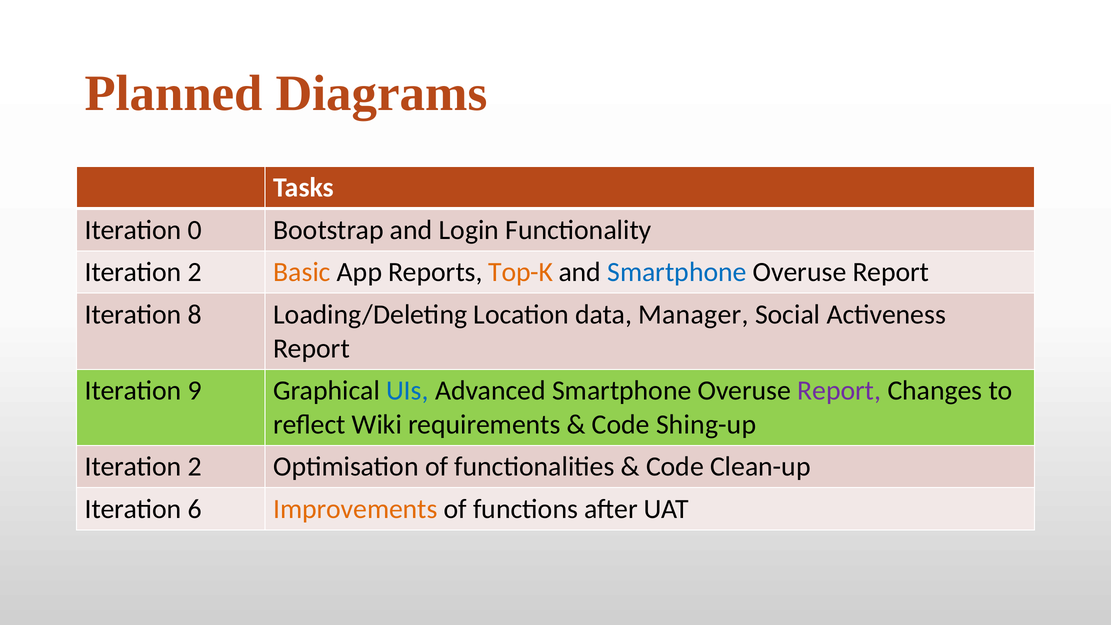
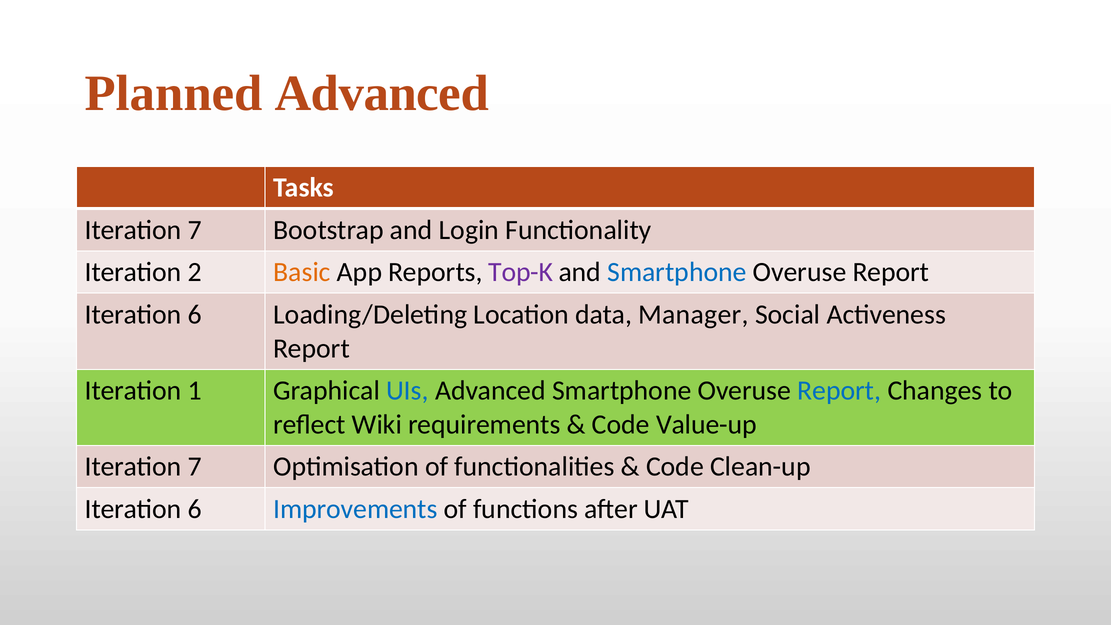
Planned Diagrams: Diagrams -> Advanced (382, 93)
0: 0 -> 7 (195, 230)
Top-K colour: orange -> purple (521, 272)
8: 8 -> 6 (195, 314)
9: 9 -> 1 (195, 391)
Report colour: purple -> blue (839, 391)
Shing-up: Shing-up -> Value-up (706, 425)
2: 2 -> 7 (195, 467)
Improvements colour: orange -> blue (355, 509)
